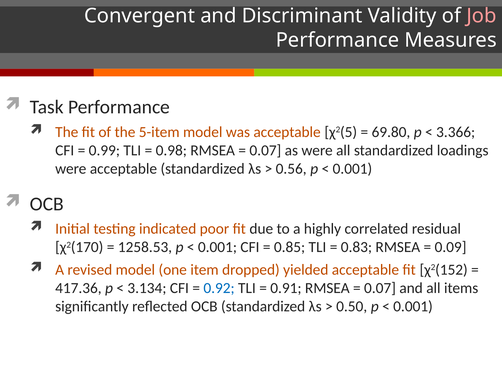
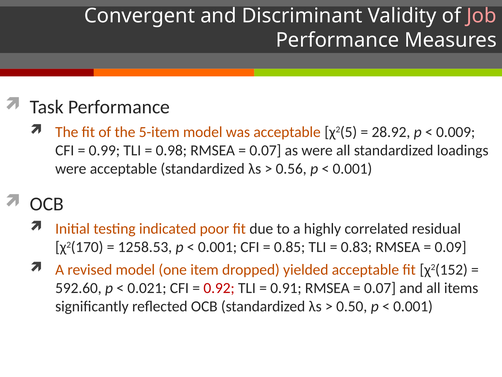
69.80: 69.80 -> 28.92 (391, 132)
3.366: 3.366 -> 0.009 (456, 132)
417.36: 417.36 -> 592.60 (78, 288)
3.134: 3.134 -> 0.021 (147, 288)
0.92 colour: blue -> red (219, 288)
